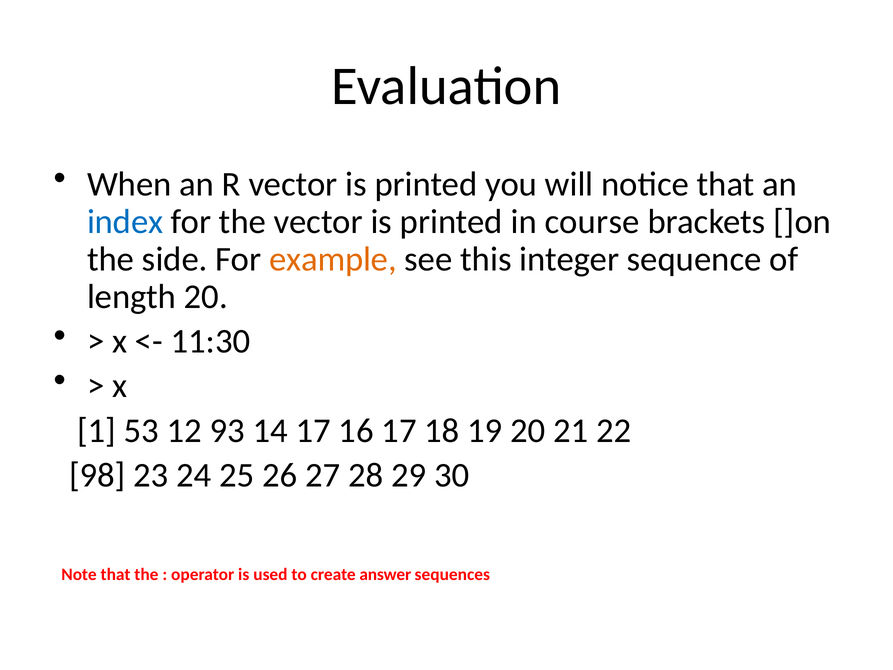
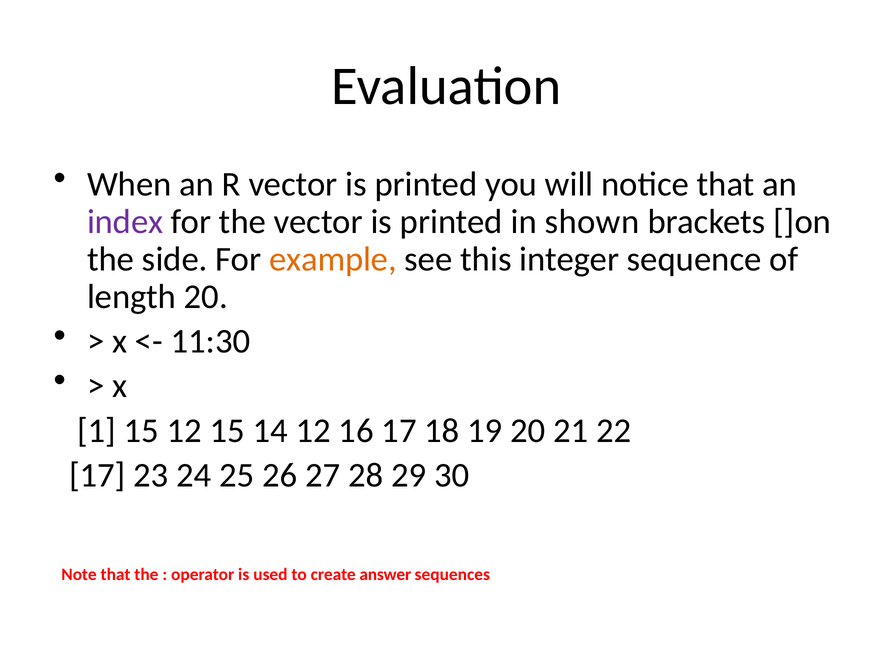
index colour: blue -> purple (125, 222)
course: course -> shown (592, 222)
1 53: 53 -> 15 (141, 431)
12 93: 93 -> 15 (227, 431)
14 17: 17 -> 12 (313, 431)
98: 98 -> 17 (97, 475)
